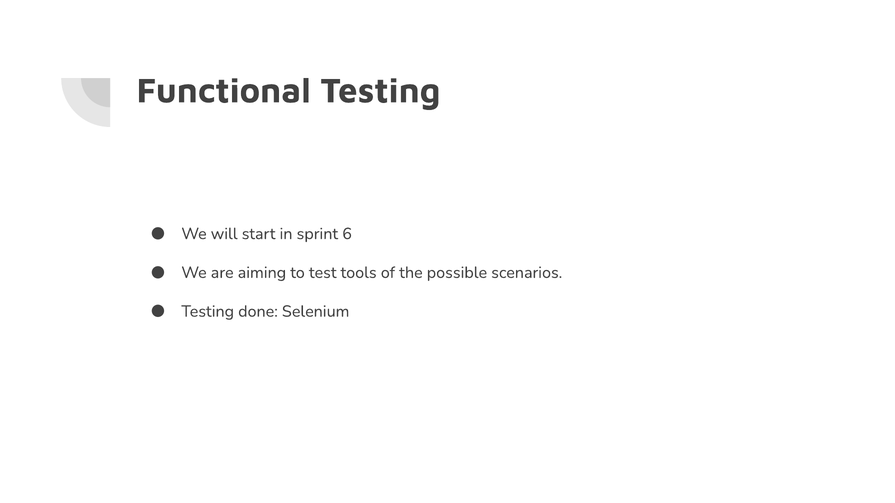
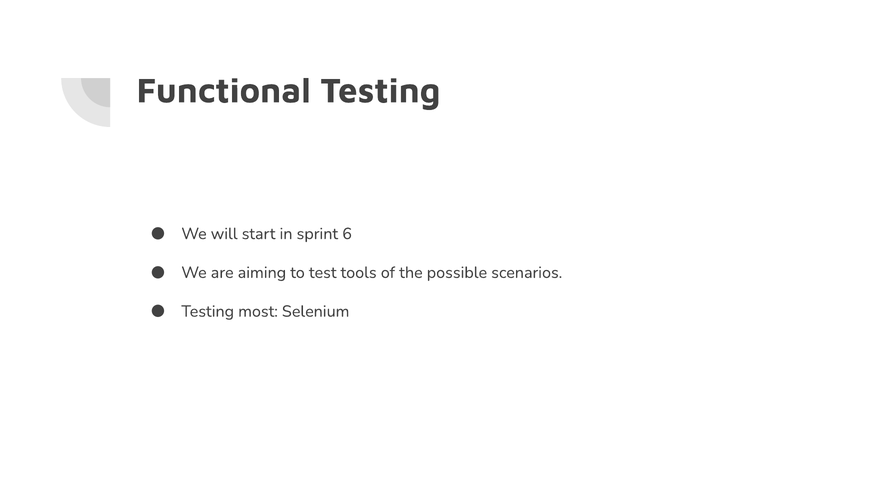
done: done -> most (258, 312)
